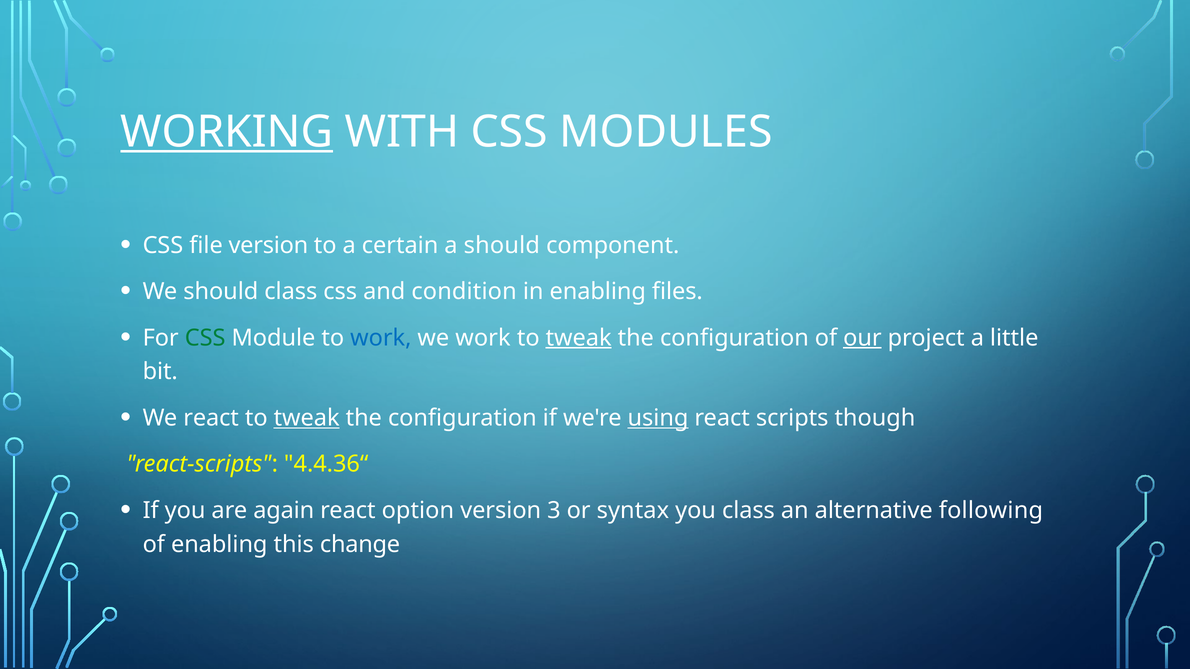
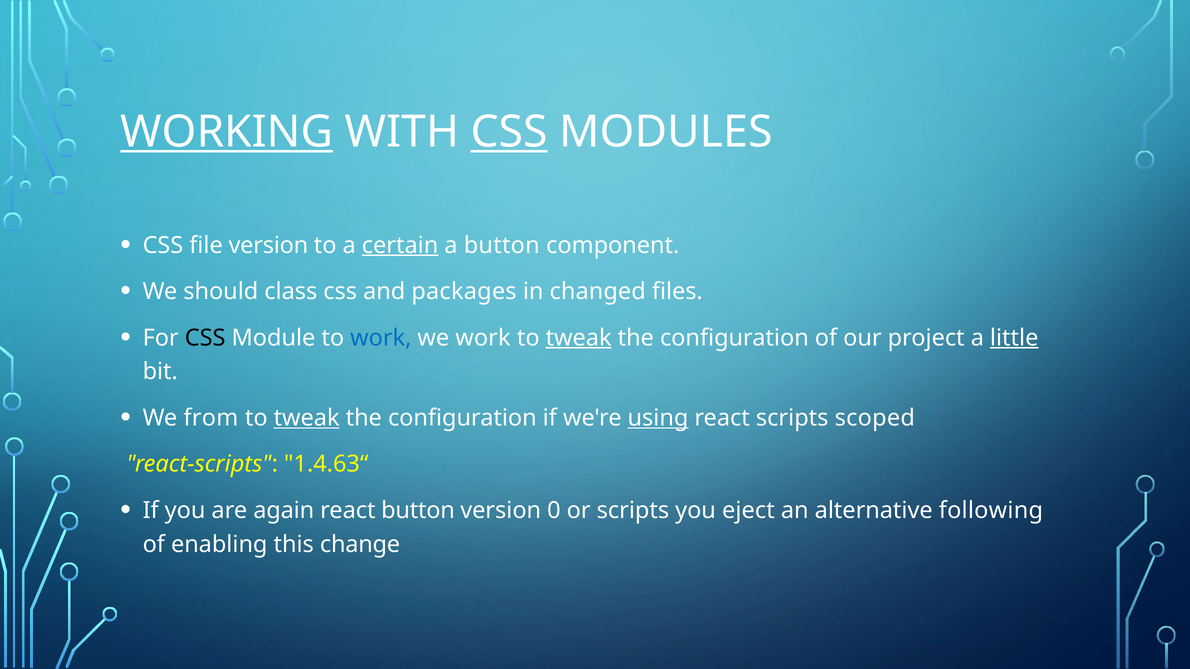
CSS underline: none -> present (509, 132)
certain underline: none -> present (400, 245)
a should: should -> button (502, 245)
condition: condition -> packages (464, 292)
in enabling: enabling -> changed (598, 292)
CSS colour: green -> black (205, 338)
our underline: present -> none (862, 338)
little underline: none -> present (1014, 338)
We react: react -> from (211, 418)
though: though -> scoped (875, 418)
4.4.36“: 4.4.36“ -> 1.4.63“ (326, 464)
react option: option -> button (418, 511)
3: 3 -> 0 (554, 511)
or syntax: syntax -> scripts (633, 511)
you class: class -> eject (748, 511)
